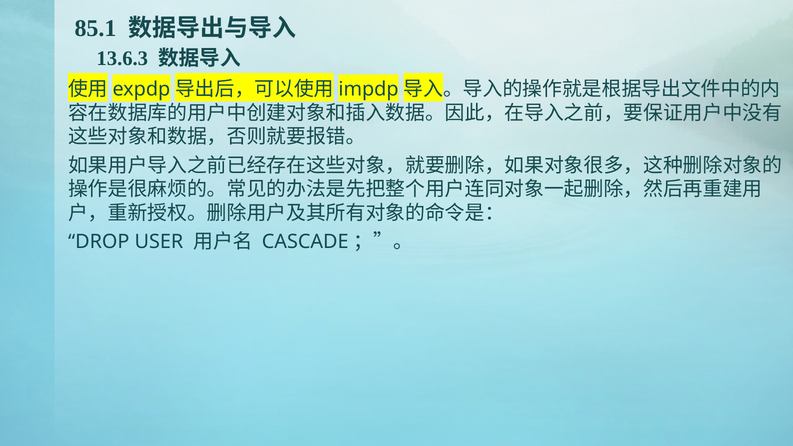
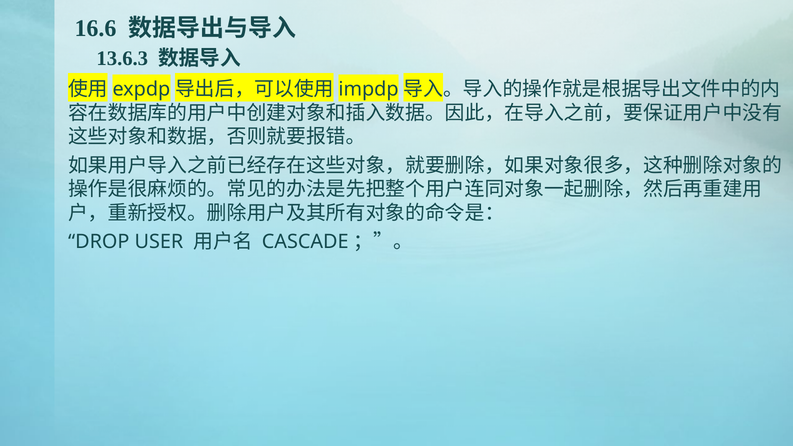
85.1: 85.1 -> 16.6 (95, 29)
